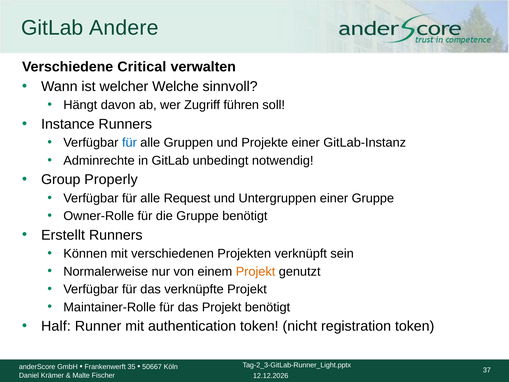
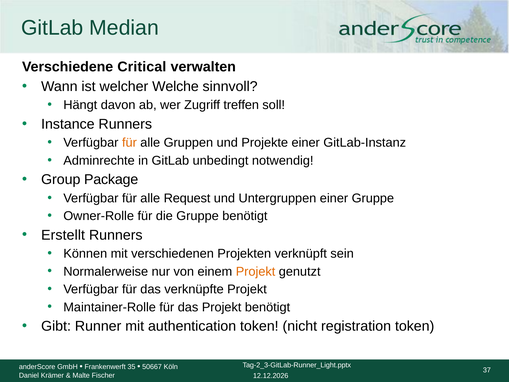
Andere: Andere -> Median (124, 28)
führen: führen -> treffen (241, 105)
für colour: blue -> orange (129, 143)
Properly: Properly -> Package (111, 179)
Half: Half -> Gibt (56, 326)
